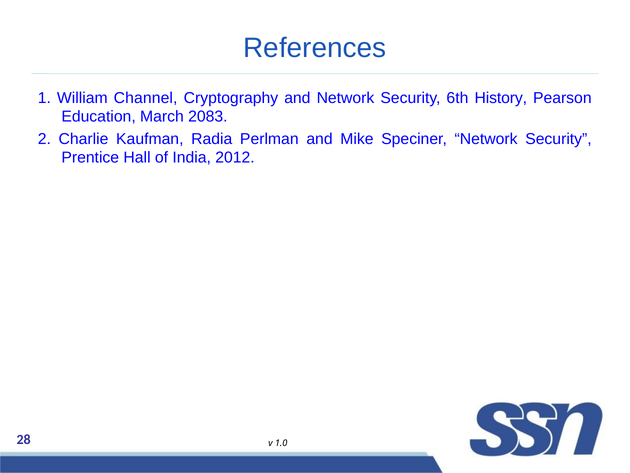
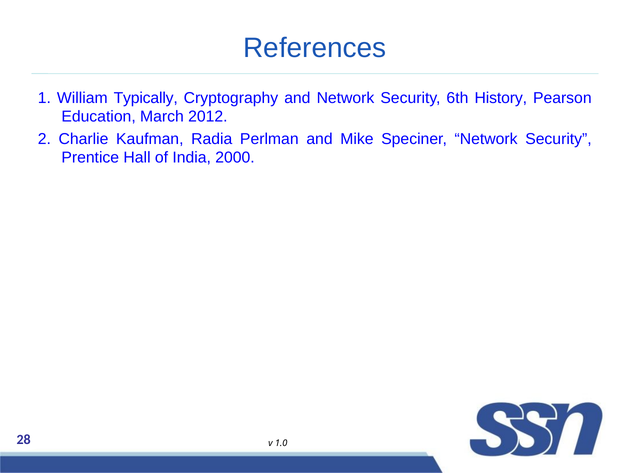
Channel: Channel -> Typically (146, 98)
2083: 2083 -> 2012 (208, 117)
2012: 2012 -> 2000 (235, 158)
